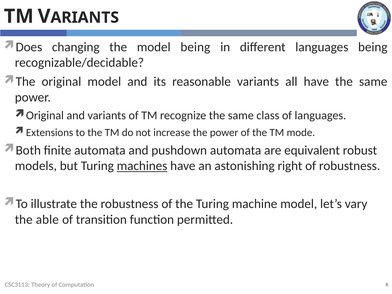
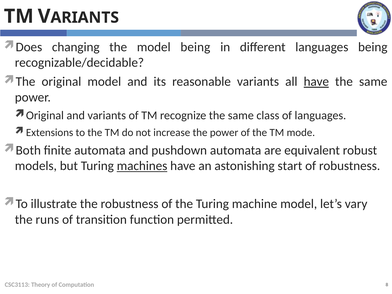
have underline: none -> present (316, 82)
right: right -> start (290, 166)
able: able -> runs (47, 219)
